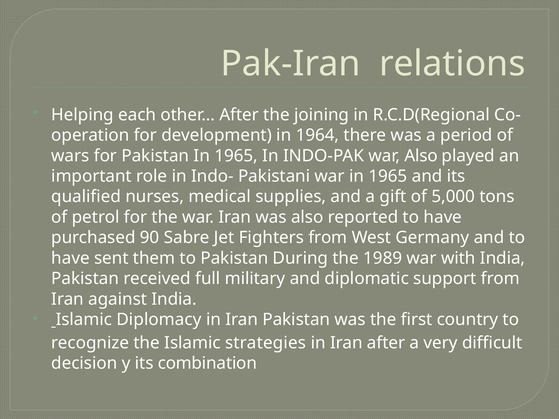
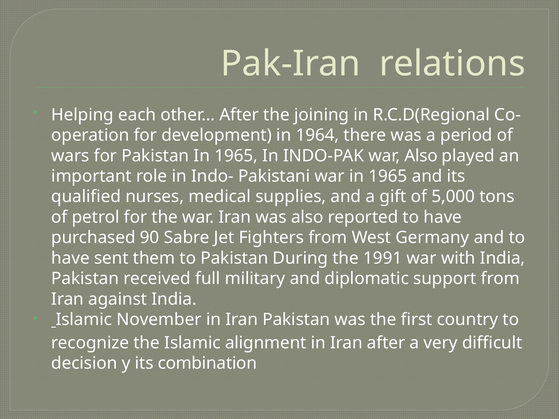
1989: 1989 -> 1991 (383, 258)
Diplomacy: Diplomacy -> November (159, 320)
strategies: strategies -> alignment (266, 343)
